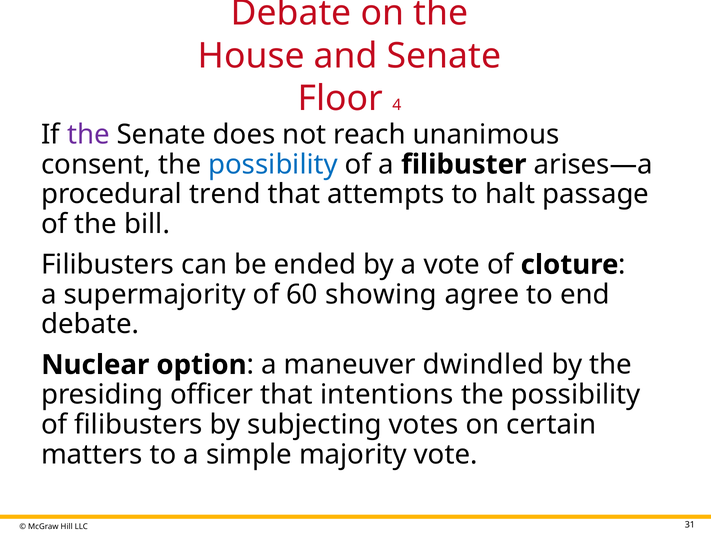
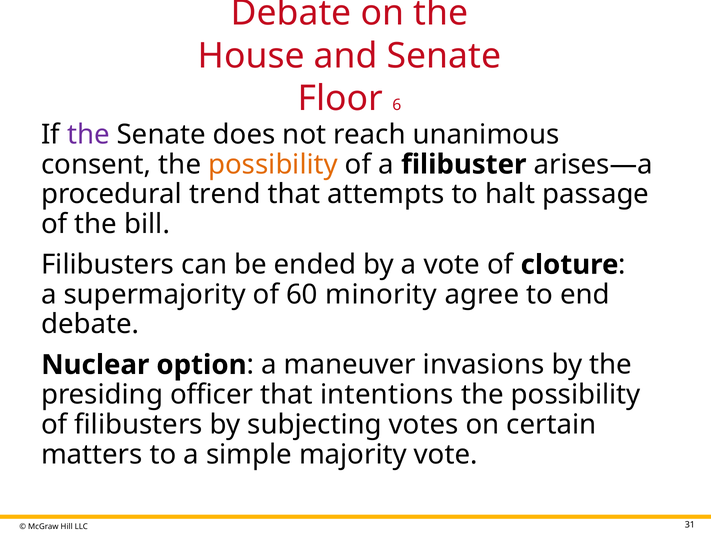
4: 4 -> 6 (397, 105)
possibility colour: blue -> orange (273, 165)
showing: showing -> minority (381, 295)
dwindled: dwindled -> invasions (484, 365)
